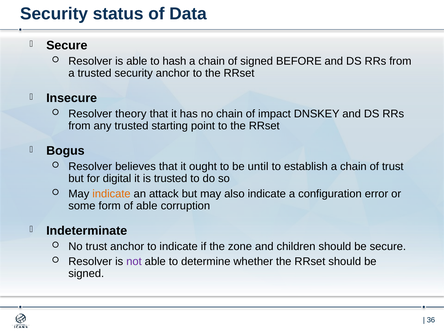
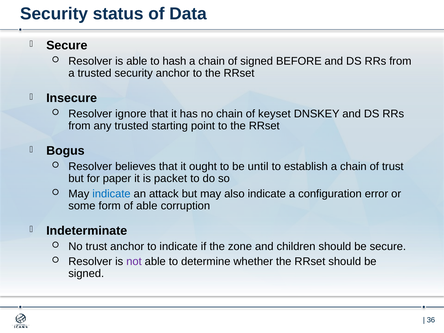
theory: theory -> ignore (131, 114)
impact: impact -> keyset (274, 114)
digital: digital -> paper (117, 179)
is trusted: trusted -> packet (171, 179)
indicate colour: orange -> blue (111, 194)
